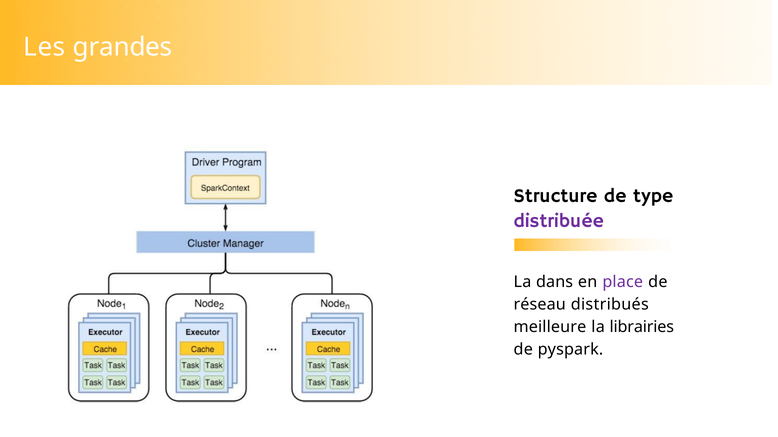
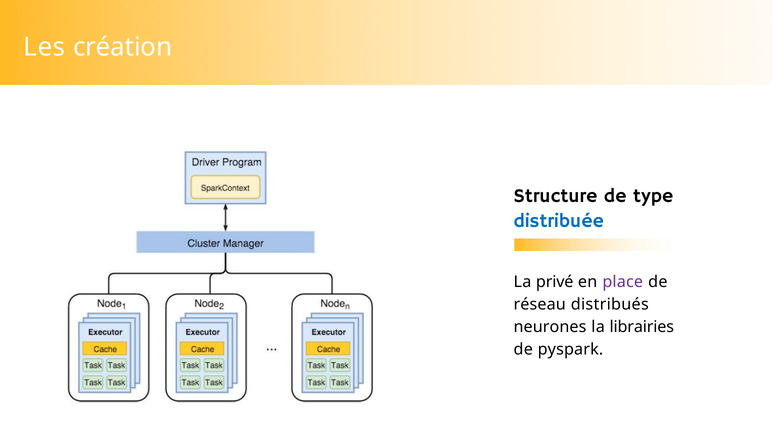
grandes: grandes -> création (123, 47)
distribuée colour: purple -> blue (559, 221)
dans: dans -> privé (555, 282)
meilleure: meilleure -> neurones (550, 327)
